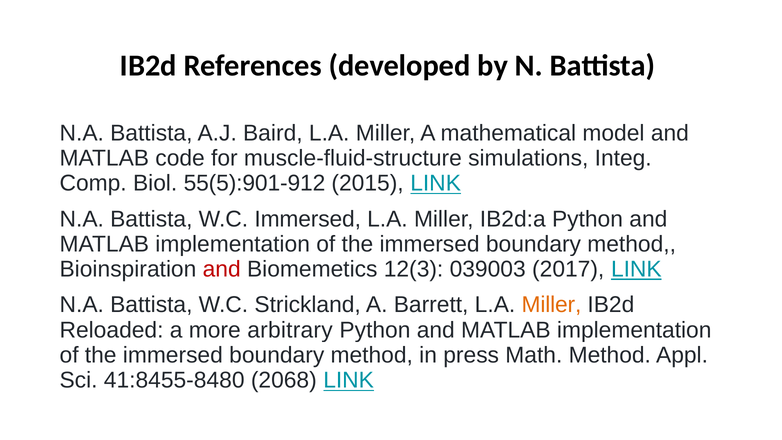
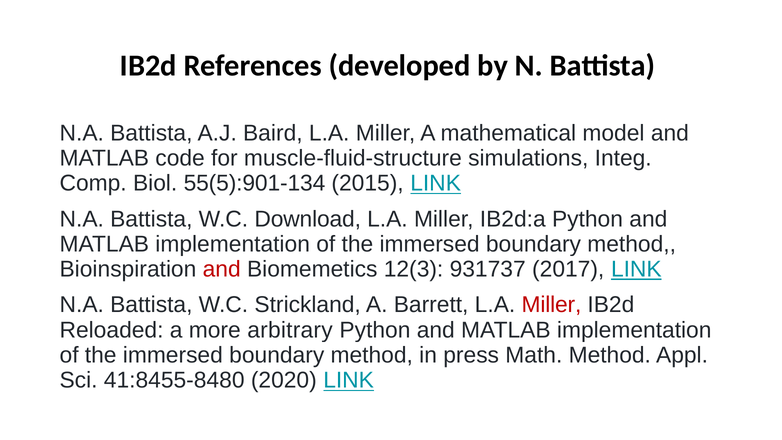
55(5):901-912: 55(5):901-912 -> 55(5):901-134 (254, 183)
W.C Immersed: Immersed -> Download (308, 219)
039003: 039003 -> 931737 (488, 269)
Miller colour: orange -> red (551, 305)
2068: 2068 -> 2020 (284, 380)
